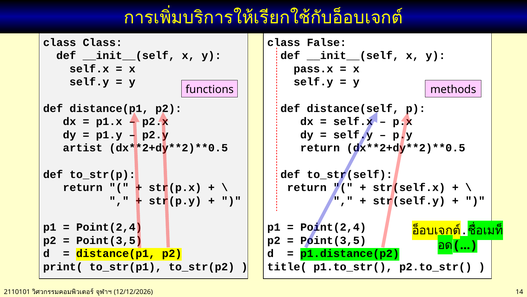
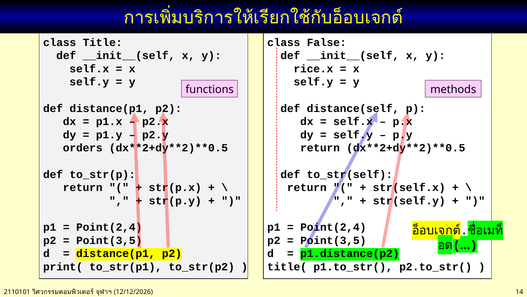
class Class: Class -> Title (103, 42)
pass.x: pass.x -> rice.x (313, 69)
artist: artist -> orders (83, 148)
